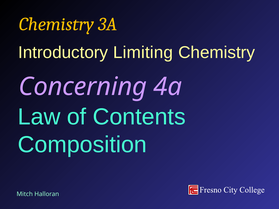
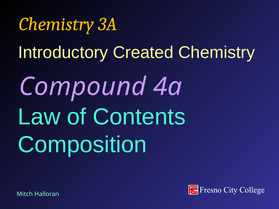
Limiting: Limiting -> Created (143, 52)
Concerning: Concerning -> Compound (83, 87)
